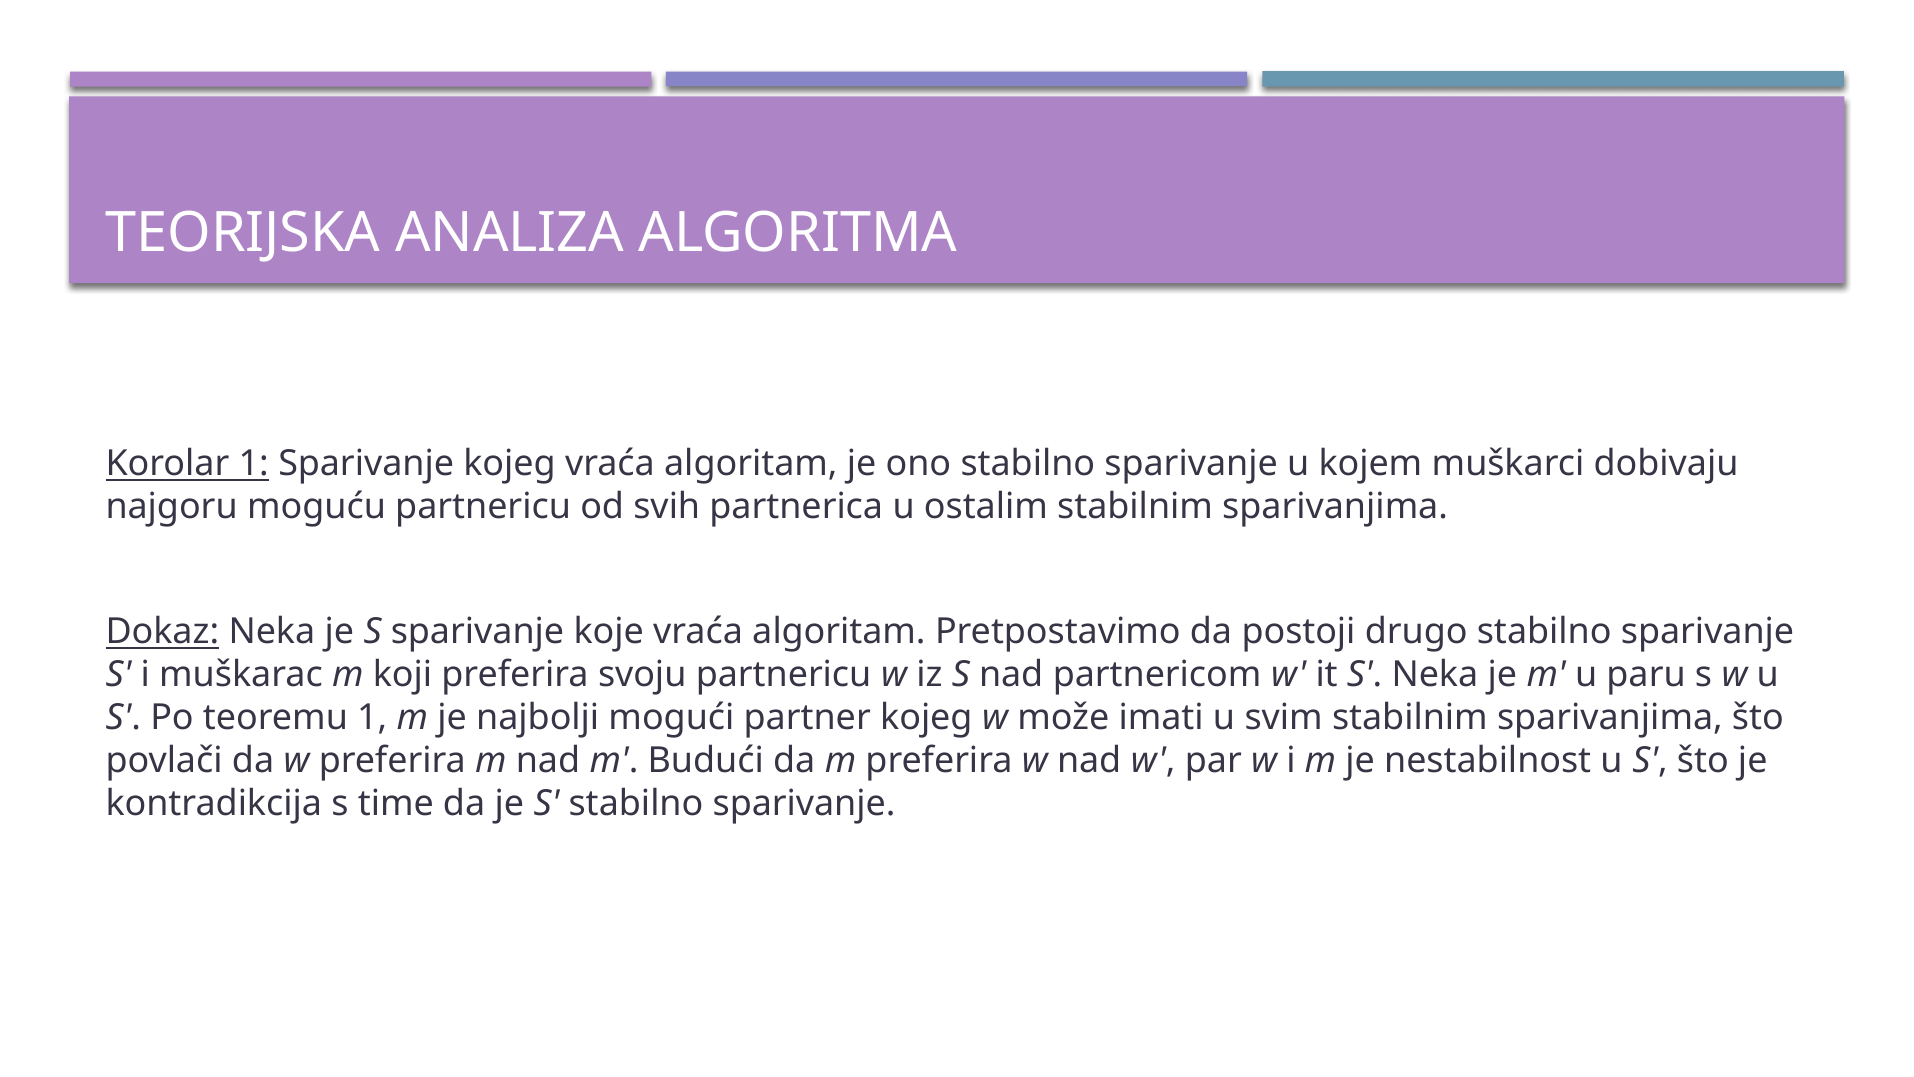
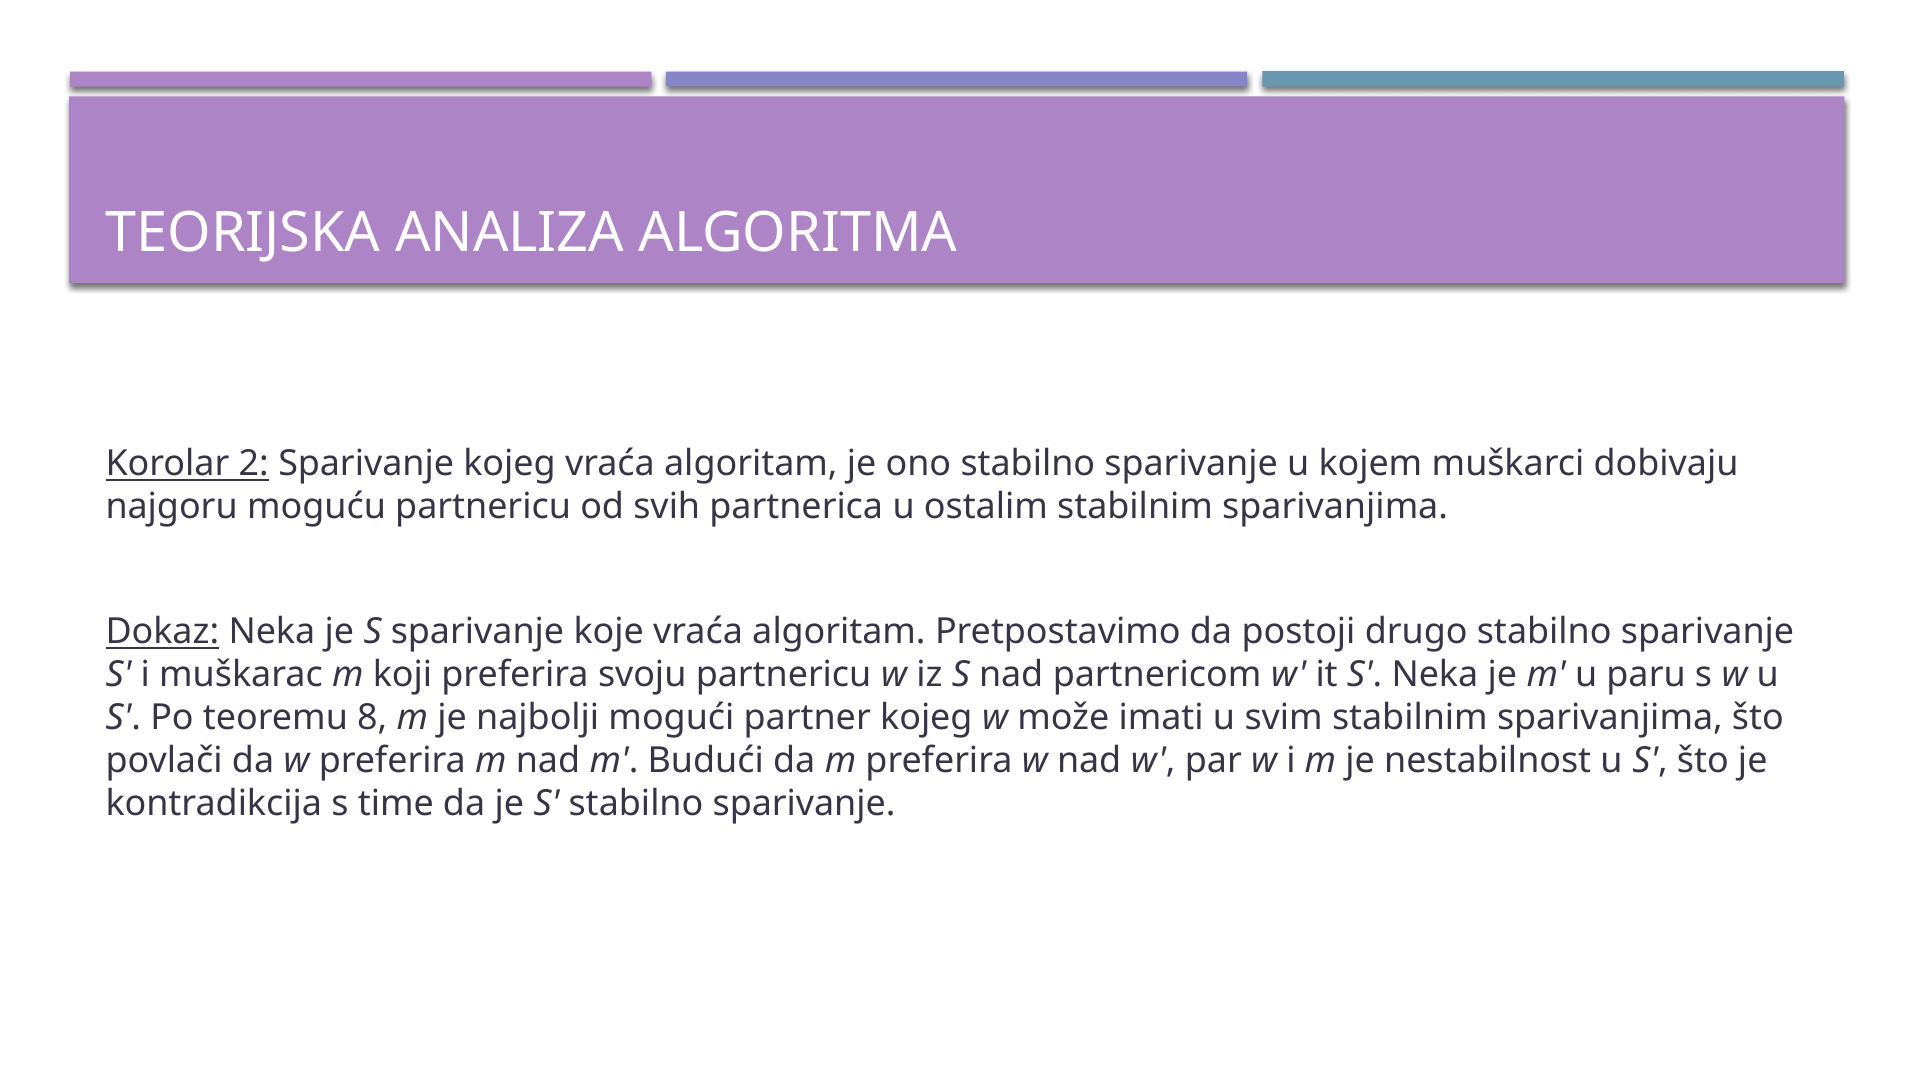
Korolar 1: 1 -> 2 (254, 464)
teoremu 1: 1 -> 8 (372, 717)
